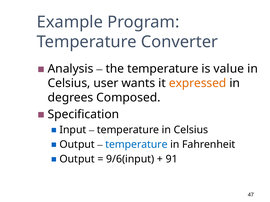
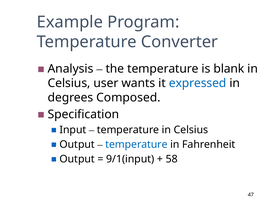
value: value -> blank (229, 69)
expressed colour: orange -> blue (198, 83)
9/6(input: 9/6(input -> 9/1(input (130, 160)
91: 91 -> 58 (172, 160)
